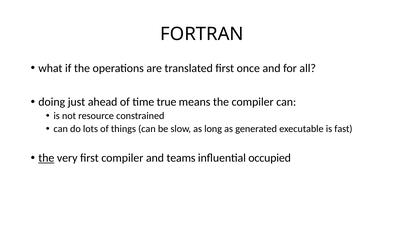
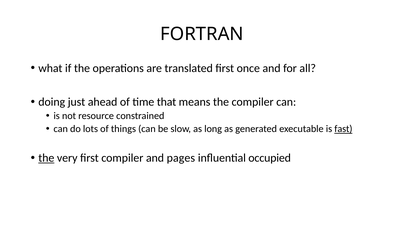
true: true -> that (167, 102)
fast underline: none -> present (343, 129)
teams: teams -> pages (181, 158)
